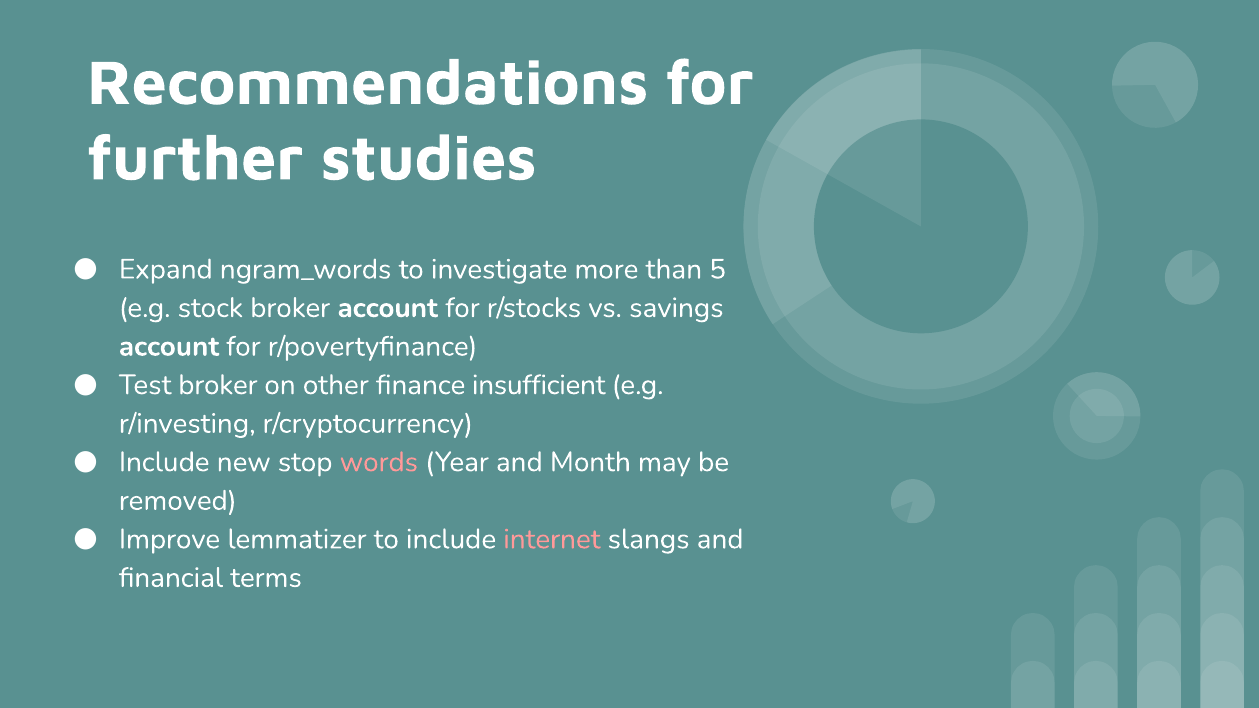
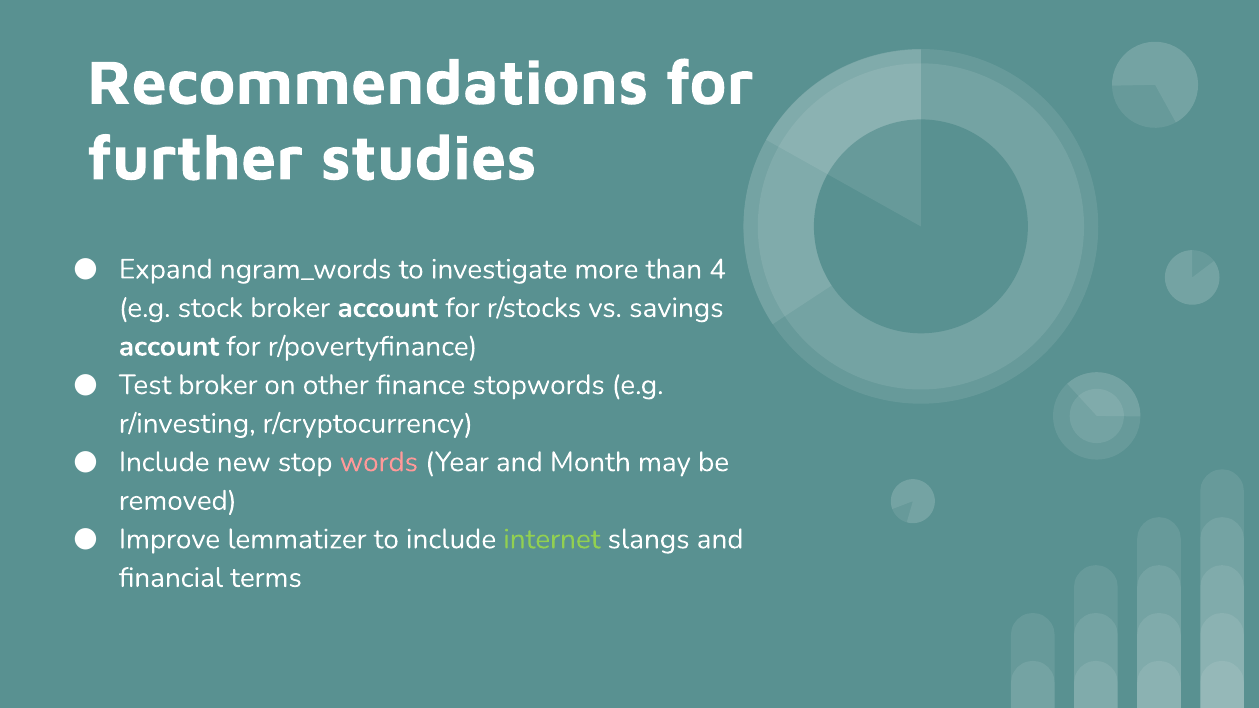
5: 5 -> 4 (718, 269)
insufficient: insufficient -> stopwords (539, 385)
internet colour: pink -> light green (552, 539)
